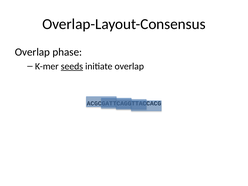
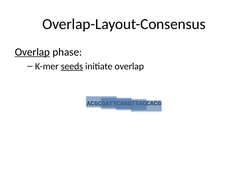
Overlap underline: none -> present (32, 52)
